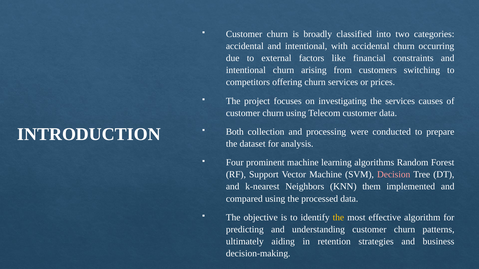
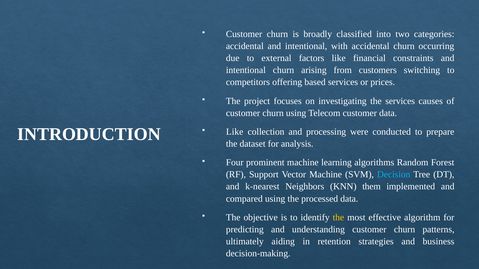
offering churn: churn -> based (315, 82)
Both: Both -> Like (235, 132)
Decision colour: pink -> light blue (394, 175)
